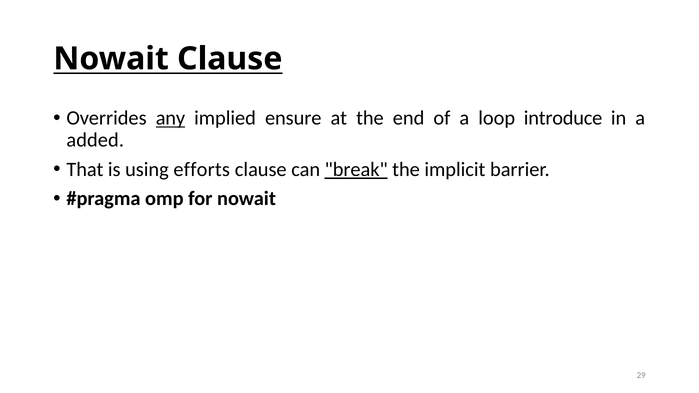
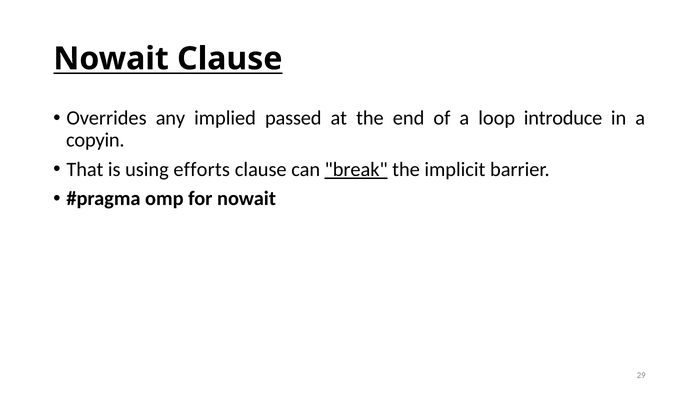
any underline: present -> none (170, 118)
ensure: ensure -> passed (293, 118)
added: added -> copyin (95, 140)
